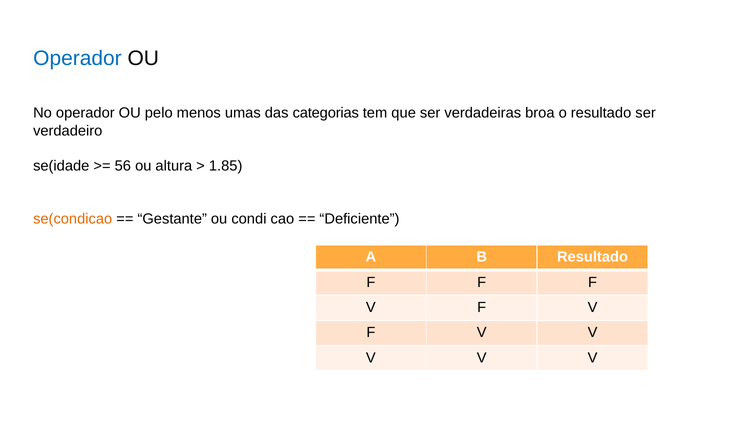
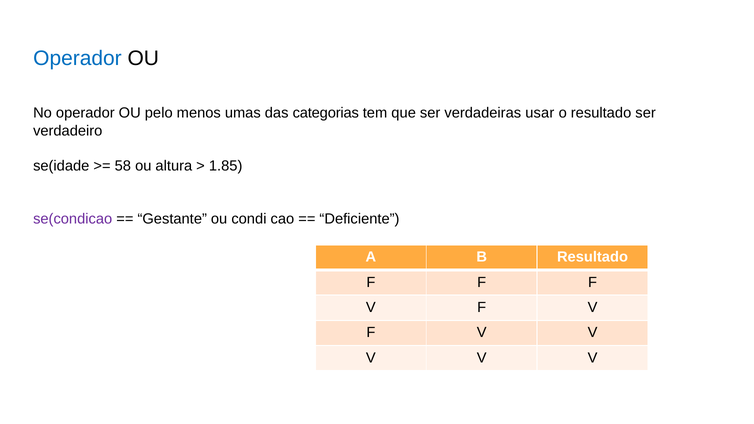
broa: broa -> usar (540, 113)
56: 56 -> 58 (123, 166)
se(condicao colour: orange -> purple (73, 219)
